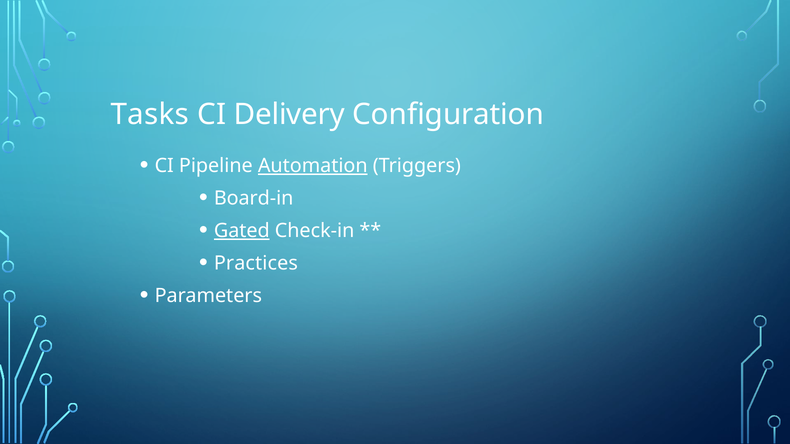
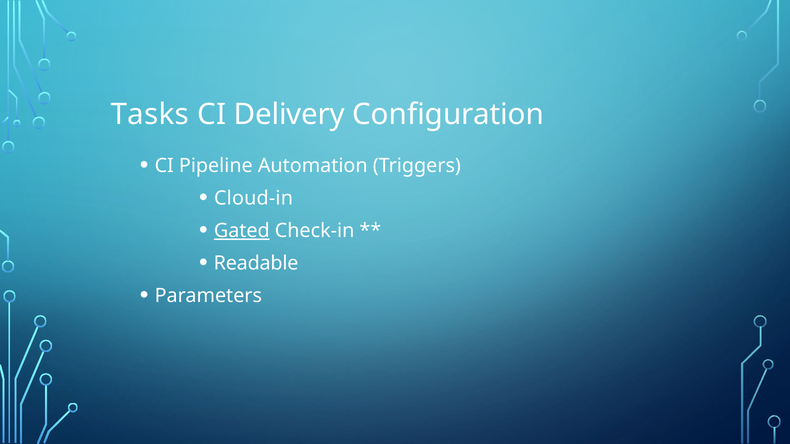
Automation underline: present -> none (313, 166)
Board-in: Board-in -> Cloud-in (254, 198)
Practices: Practices -> Readable (256, 263)
